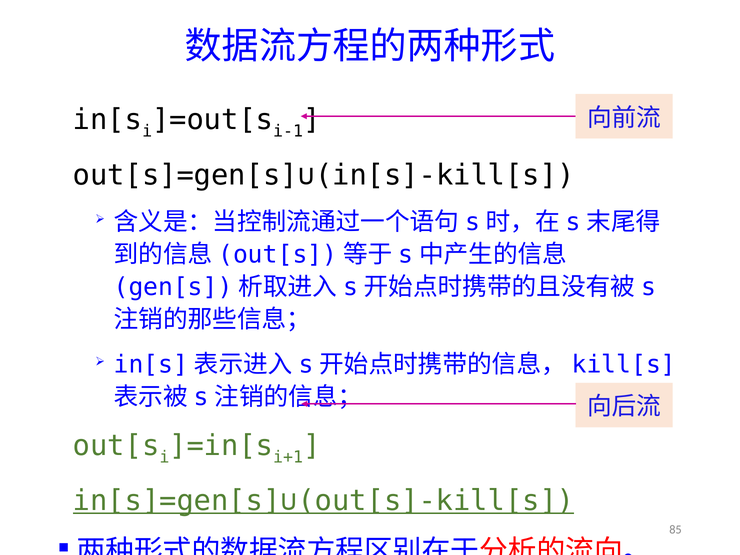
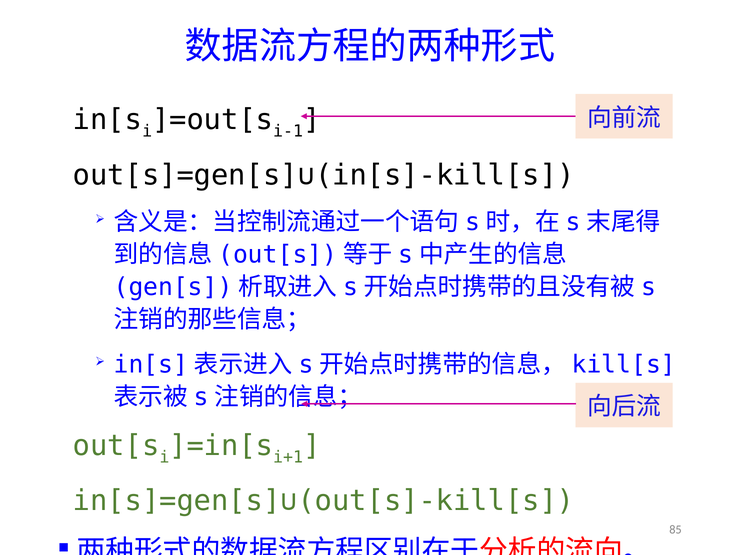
in[s]=gen[s]∪(out[s]-kill[s underline: present -> none (324, 501)
